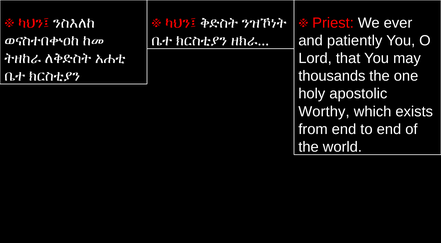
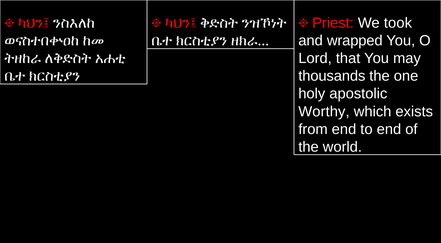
ever: ever -> took (398, 23)
patiently: patiently -> wrapped (355, 41)
